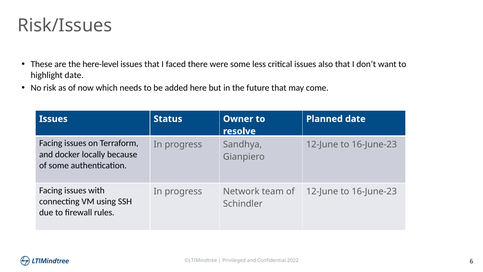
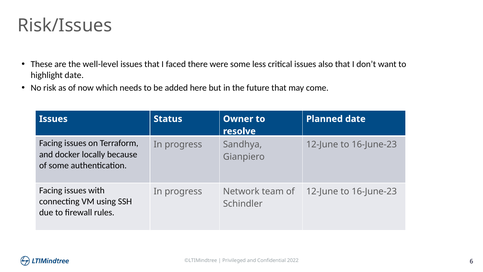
here-level: here-level -> well-level (101, 64)
